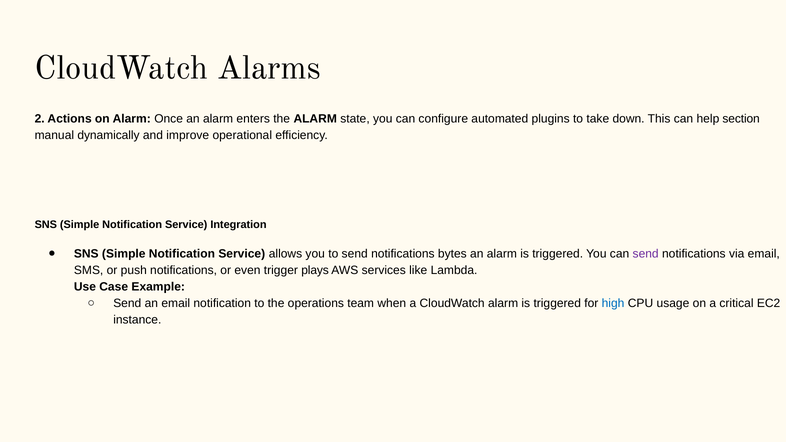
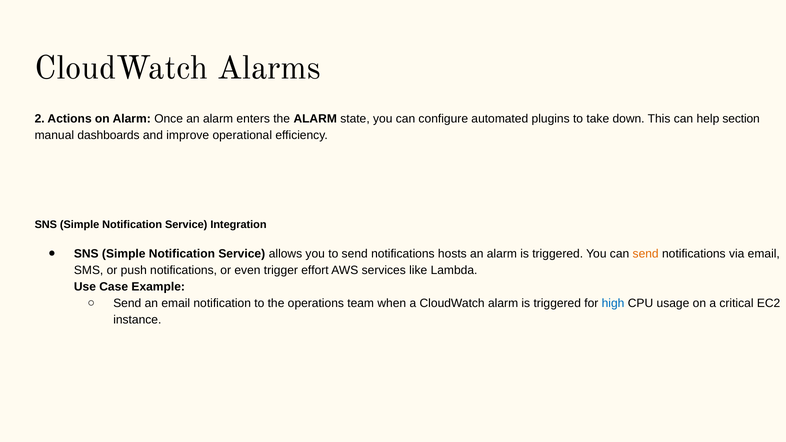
dynamically: dynamically -> dashboards (109, 135)
bytes: bytes -> hosts (452, 254)
send colour: purple -> orange (646, 254)
plays: plays -> effort (315, 270)
